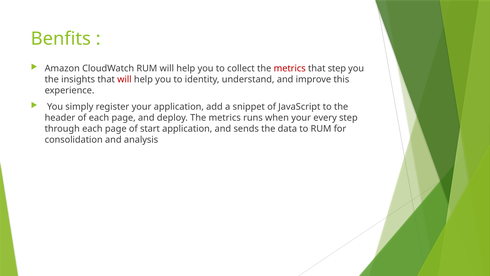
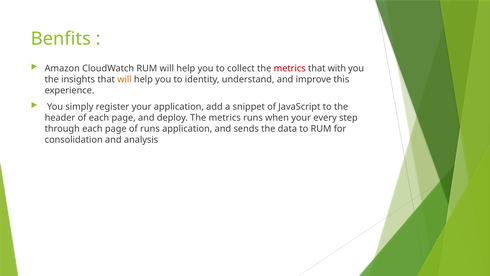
that step: step -> with (337, 68)
will colour: red -> orange (124, 79)
of start: start -> runs (150, 129)
